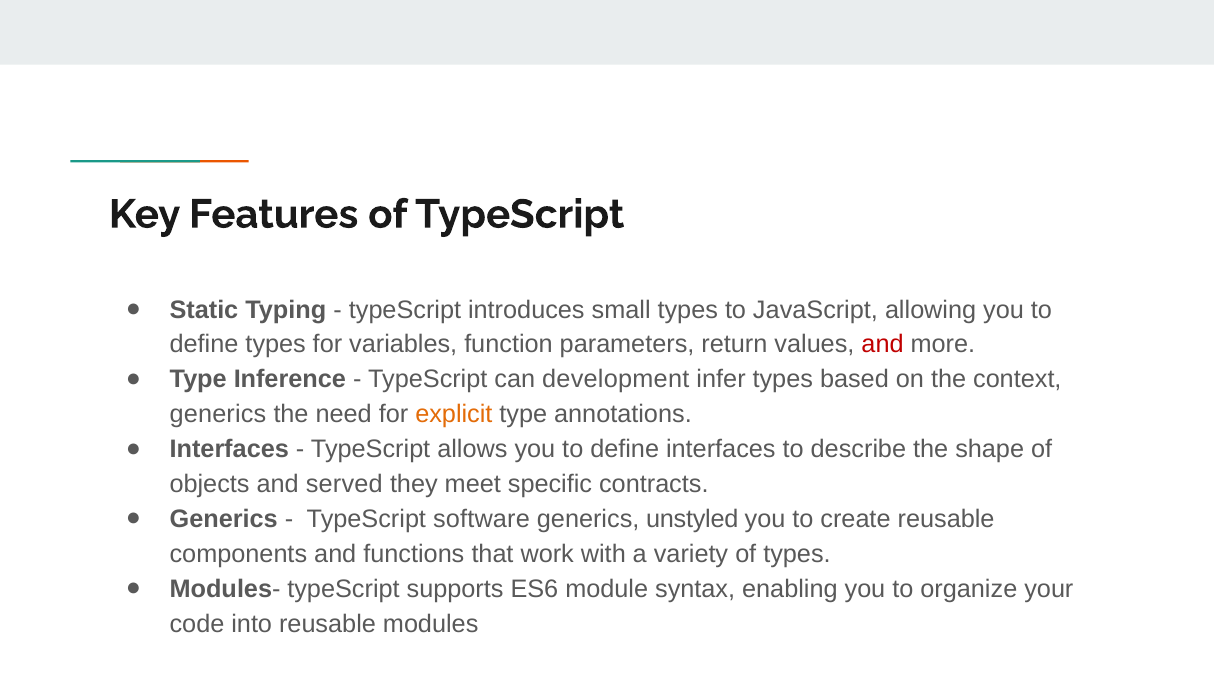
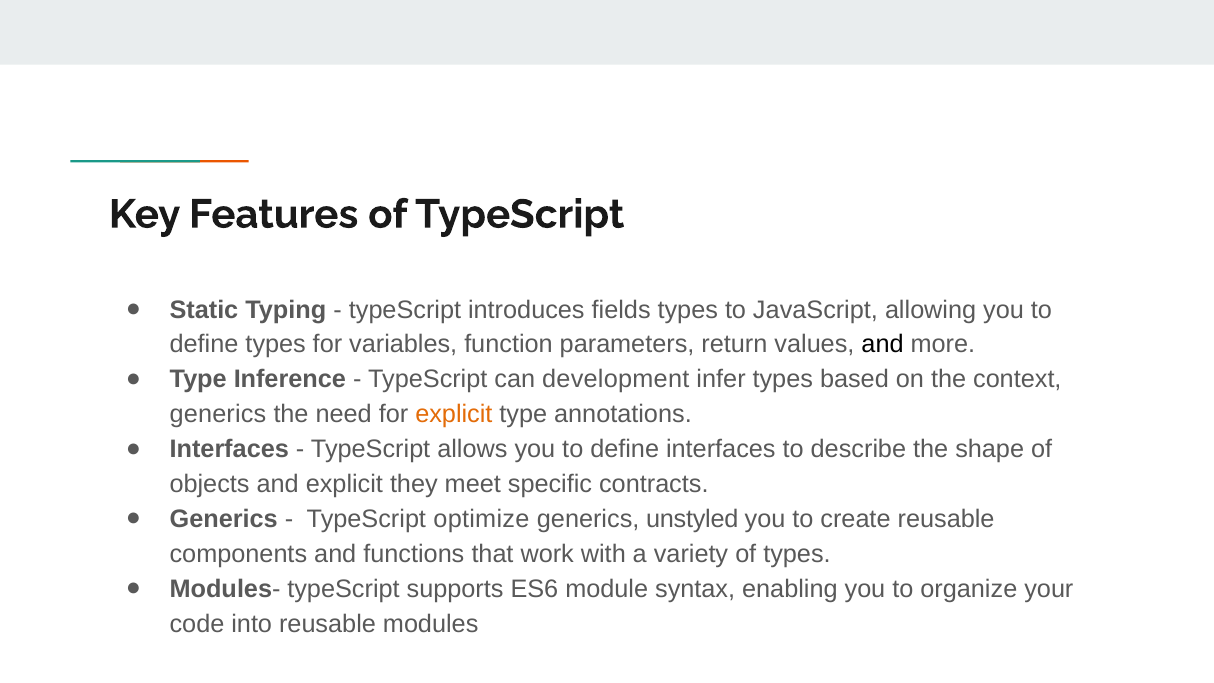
small: small -> fields (621, 310)
and colour: red -> black (883, 345)
and served: served -> explicit (344, 484)
software: software -> optimize (481, 519)
